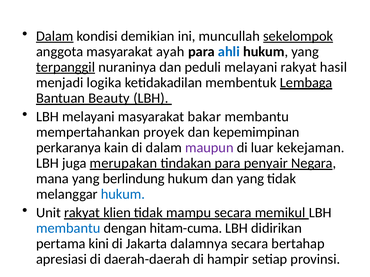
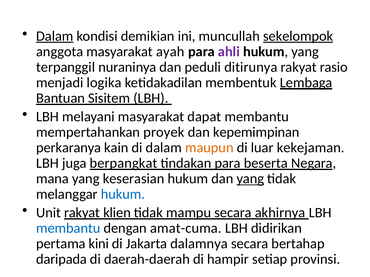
ahli colour: blue -> purple (229, 52)
terpanggil underline: present -> none (66, 67)
peduli melayani: melayani -> ditirunya (251, 67)
hasil: hasil -> rasio (334, 67)
Beauty: Beauty -> Sisitem (109, 98)
bakar: bakar -> dapat (204, 117)
maupun colour: purple -> orange (209, 148)
merupakan: merupakan -> berpangkat (124, 163)
penyair: penyair -> beserta (266, 163)
berlindung: berlindung -> keserasian (134, 179)
yang underline: none -> present (250, 179)
memikul: memikul -> akhirnya (280, 213)
hitam-cuma: hitam-cuma -> amat-cuma (186, 229)
apresiasi: apresiasi -> daripada (61, 260)
